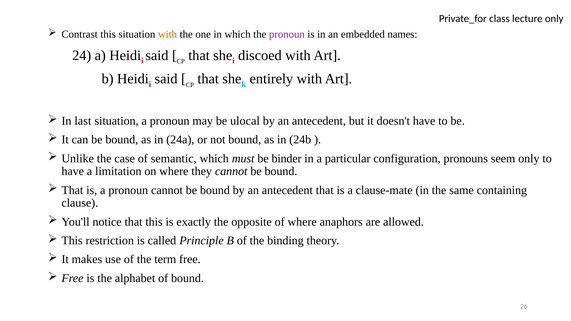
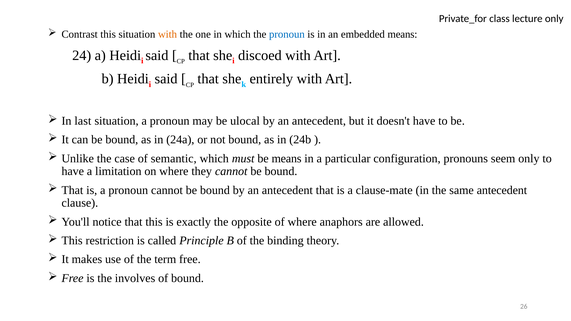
pronoun colour: purple -> blue (287, 34)
embedded names: names -> means (402, 34)
be binder: binder -> means (287, 159)
same containing: containing -> antecedent (502, 190)
alphabet: alphabet -> involves (135, 278)
